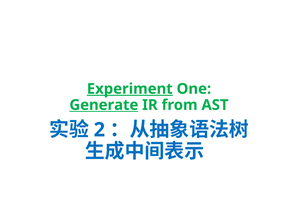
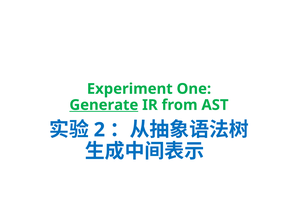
Experiment underline: present -> none (130, 89)
